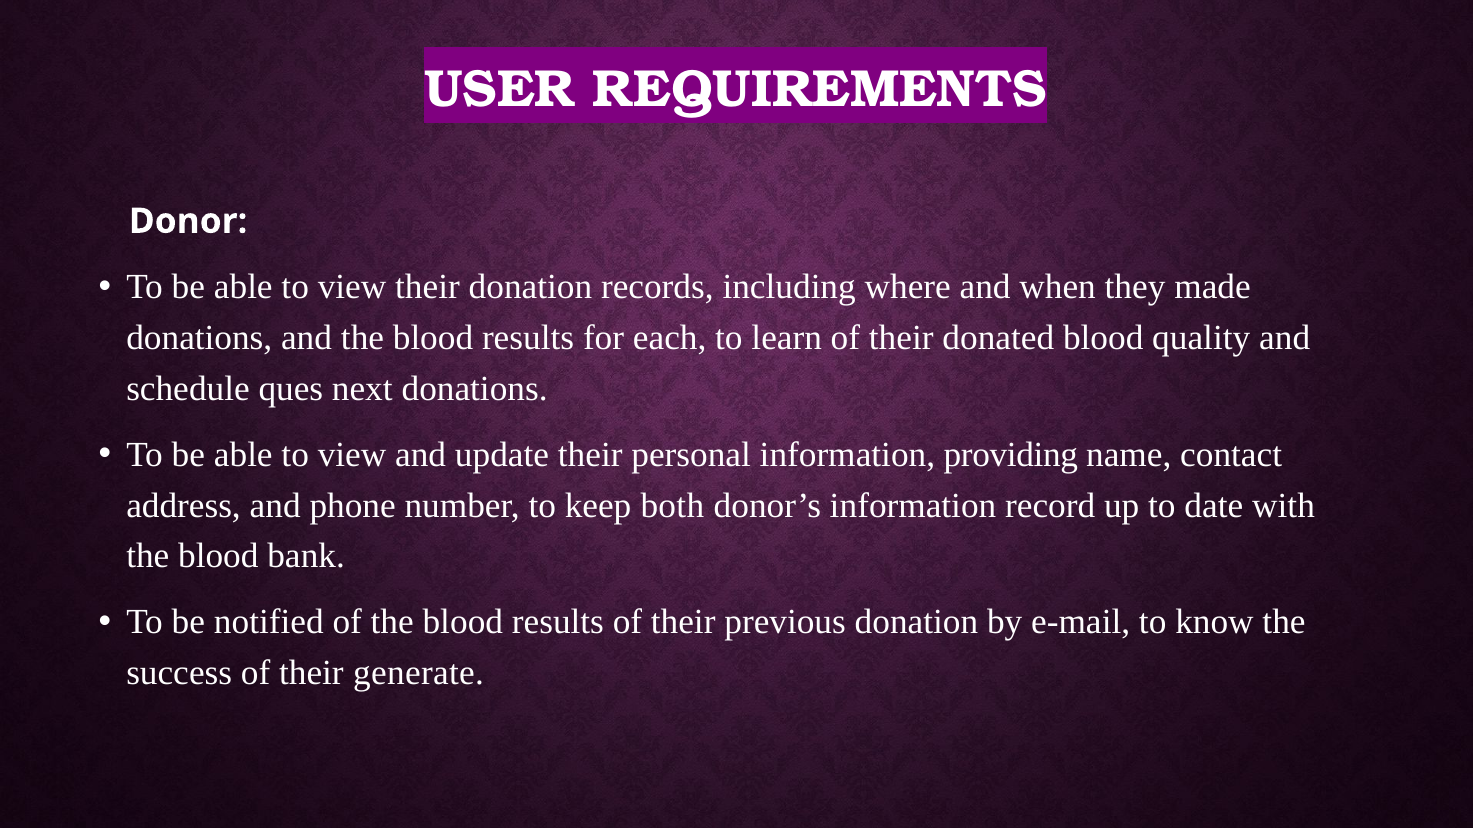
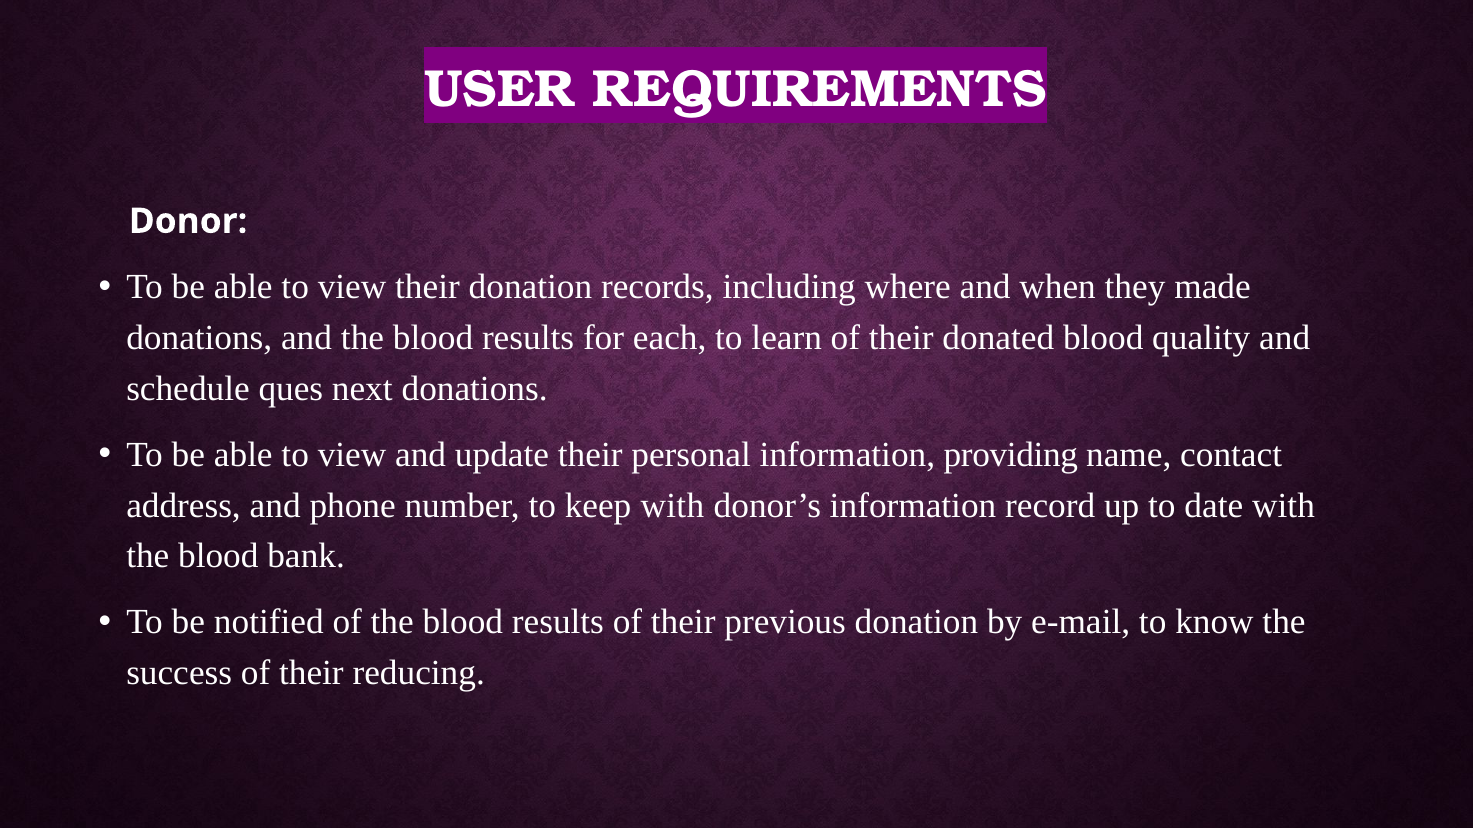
keep both: both -> with (672, 506)
generate: generate -> reducing (419, 673)
